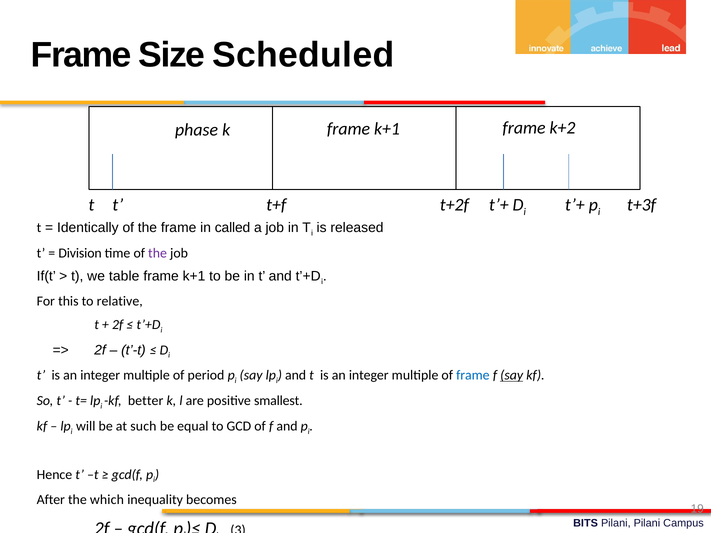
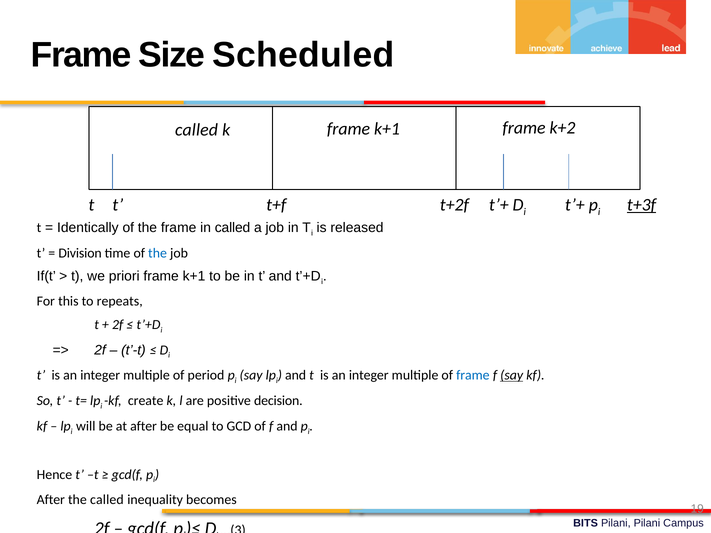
phase: phase -> called (197, 130)
t+3f underline: none -> present (642, 205)
the colour: purple -> blue (158, 253)
table: table -> priori (124, 276)
relative: relative -> repeats (120, 302)
better: better -> create (146, 401)
smallest: smallest -> decision (278, 401)
at such: such -> after (144, 426)
the which: which -> called (107, 500)
